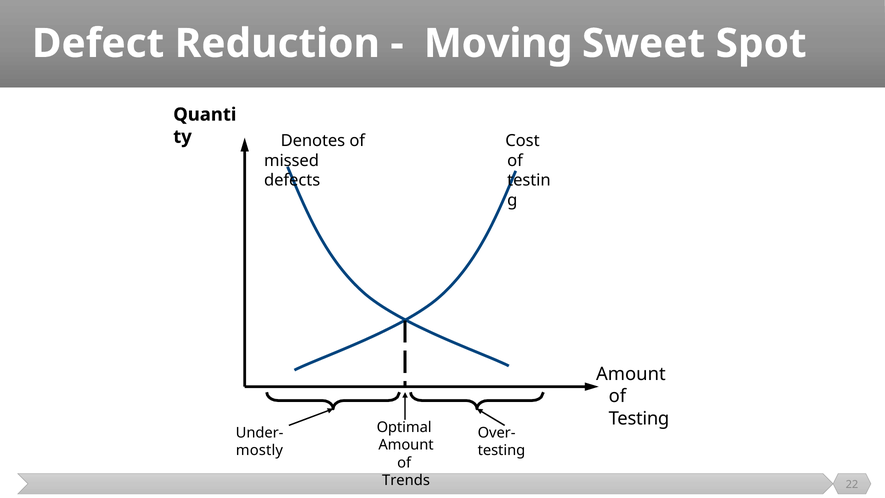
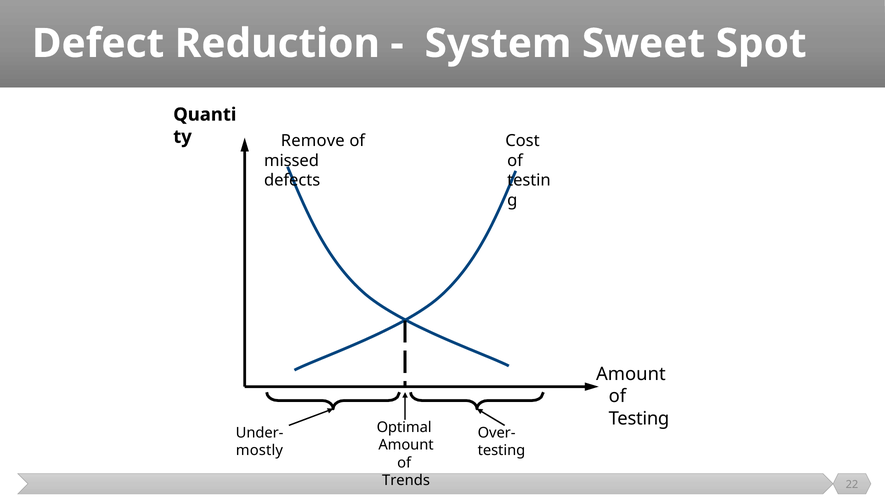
Moving: Moving -> System (498, 44)
Denotes: Denotes -> Remove (313, 141)
